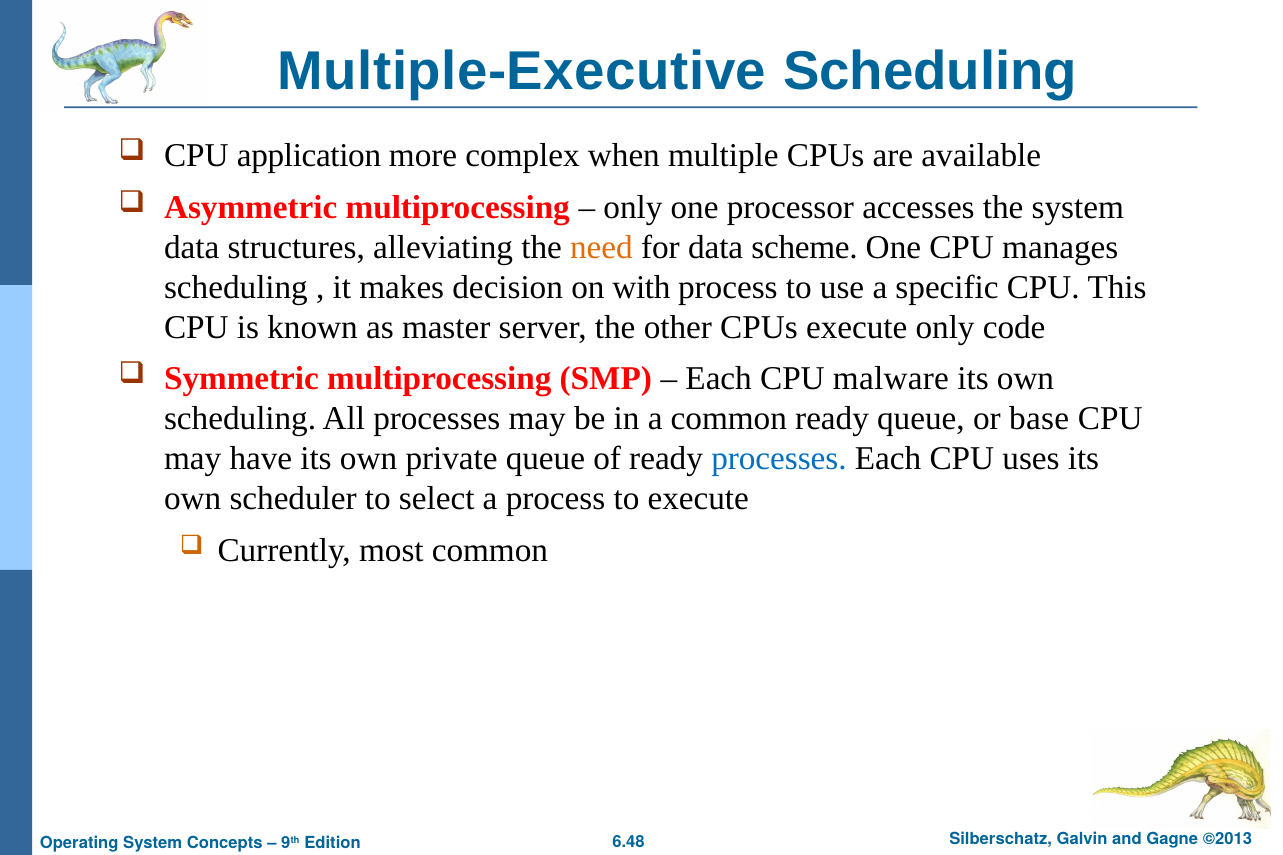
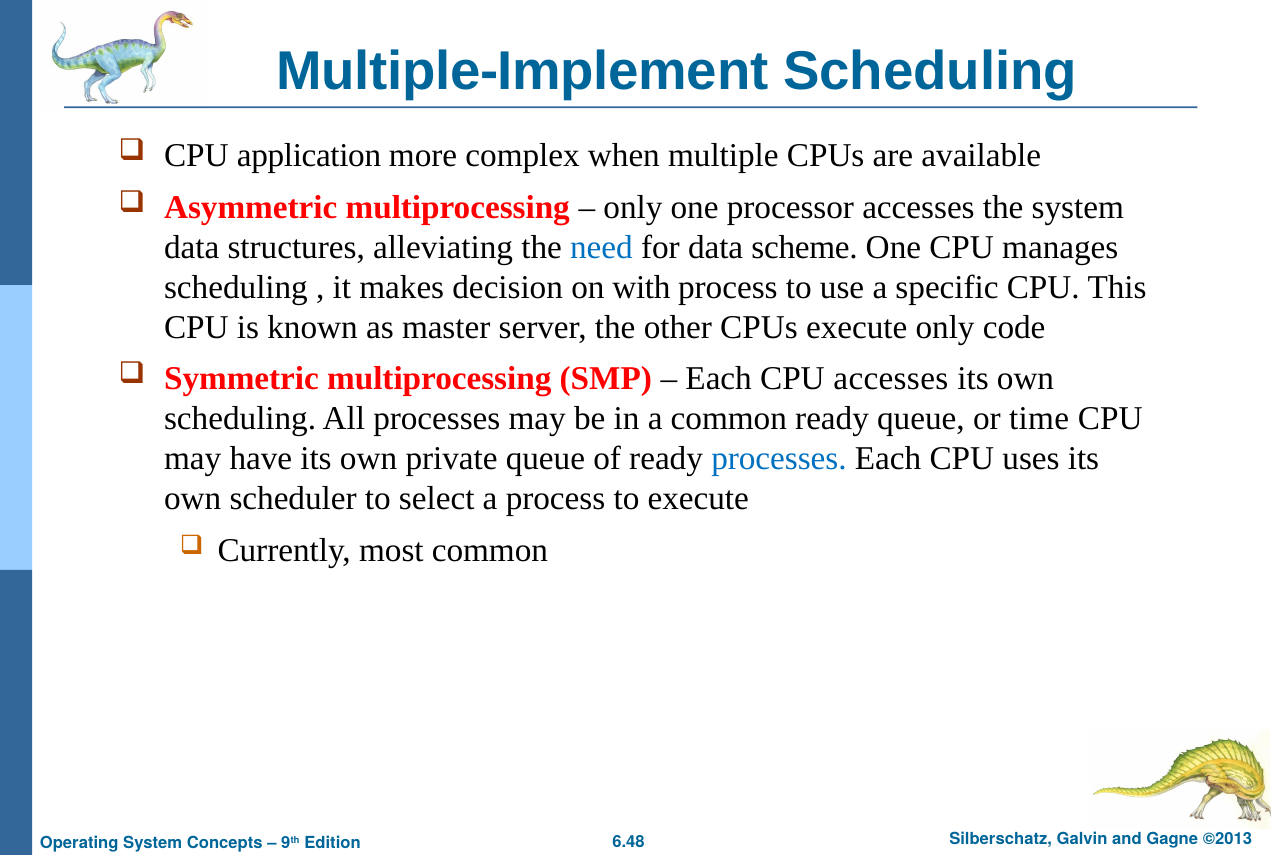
Multiple-Executive: Multiple-Executive -> Multiple-Implement (522, 71)
need colour: orange -> blue (601, 247)
CPU malware: malware -> accesses (891, 379)
base: base -> time (1039, 419)
